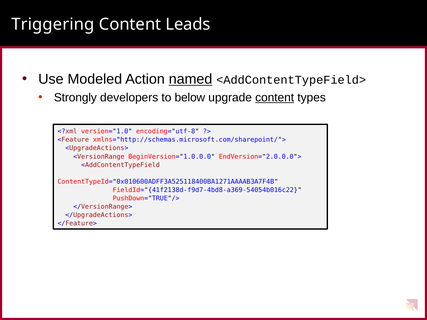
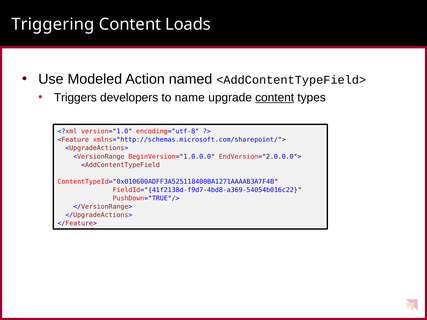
Leads: Leads -> Loads (188, 24)
named underline: present -> none (191, 79)
Strongly: Strongly -> Triggers (75, 98)
below: below -> name (190, 98)
